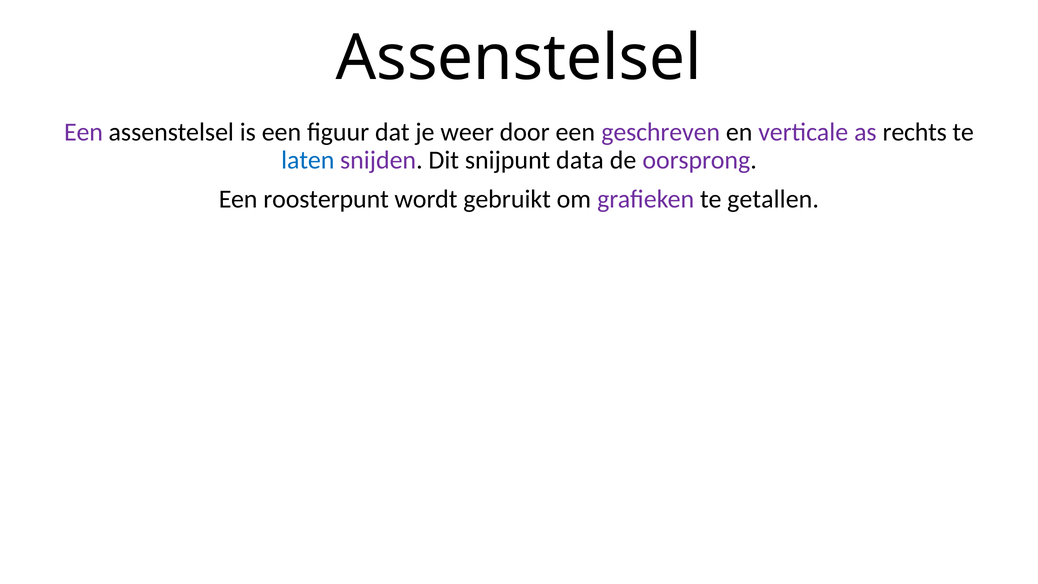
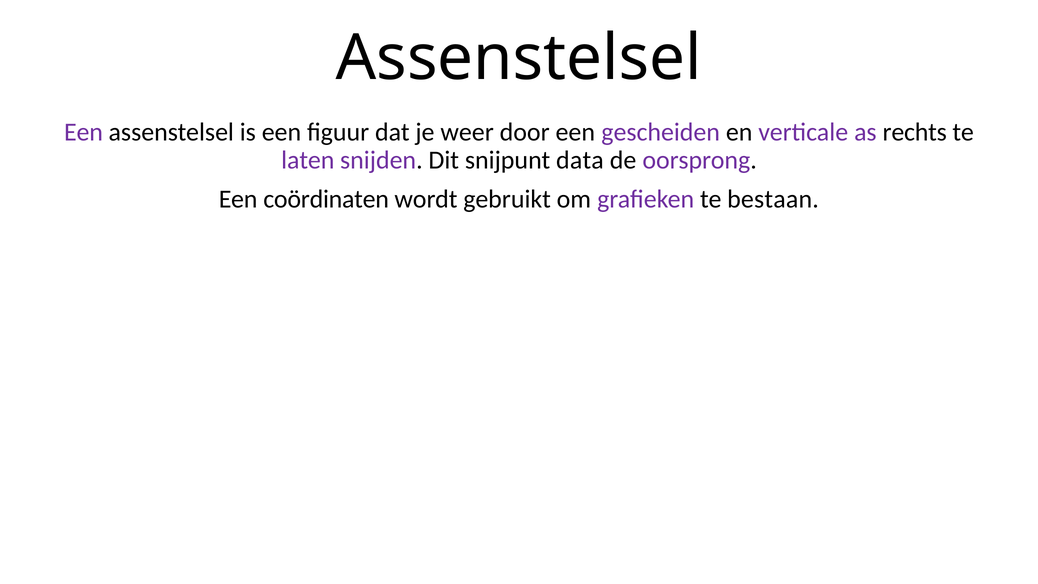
geschreven: geschreven -> gescheiden (661, 132)
laten colour: blue -> purple (308, 160)
roosterpunt: roosterpunt -> coördinaten (326, 199)
getallen: getallen -> bestaan (773, 199)
